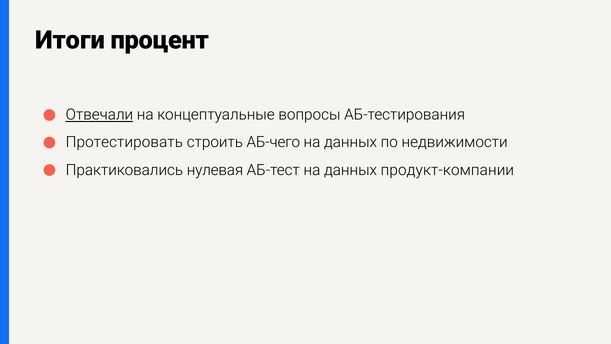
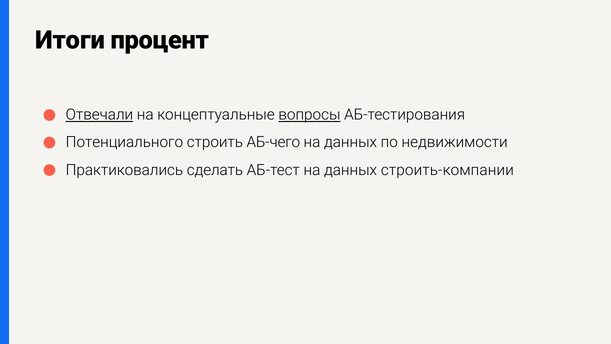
вопросы underline: none -> present (309, 115)
Протестировать: Протестировать -> Потенциального (124, 142)
нулевая: нулевая -> сделать (215, 170)
продукт-компании: продукт-компании -> строить-компании (447, 170)
